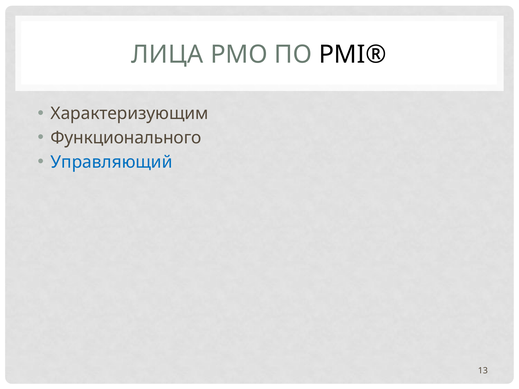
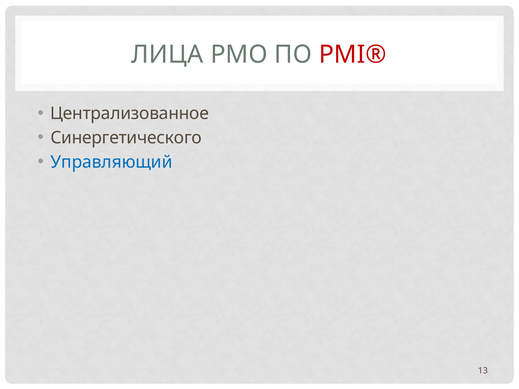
PMI® colour: black -> red (353, 54)
Характеризующим: Характеризующим -> Централизованное (130, 114)
Функционального: Функционального -> Синергетического (126, 138)
